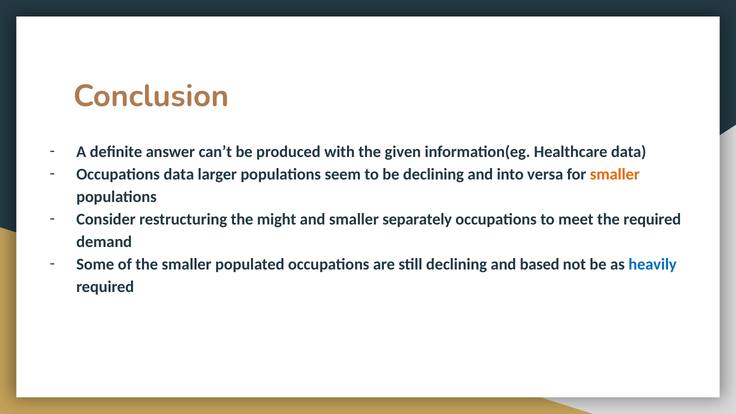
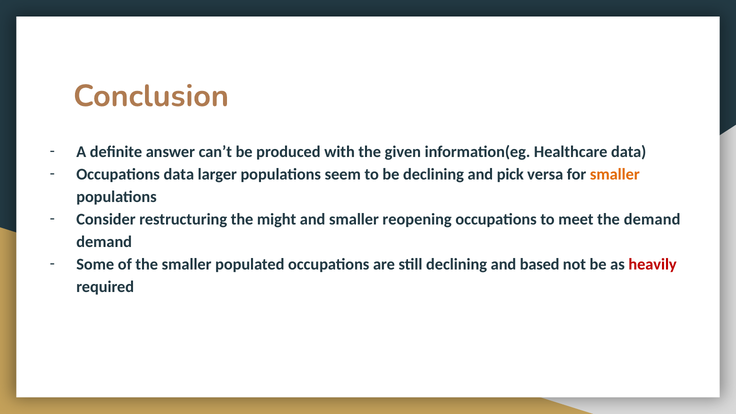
into: into -> pick (510, 174)
separately: separately -> reopening (417, 219)
the required: required -> demand (652, 219)
heavily colour: blue -> red (653, 265)
